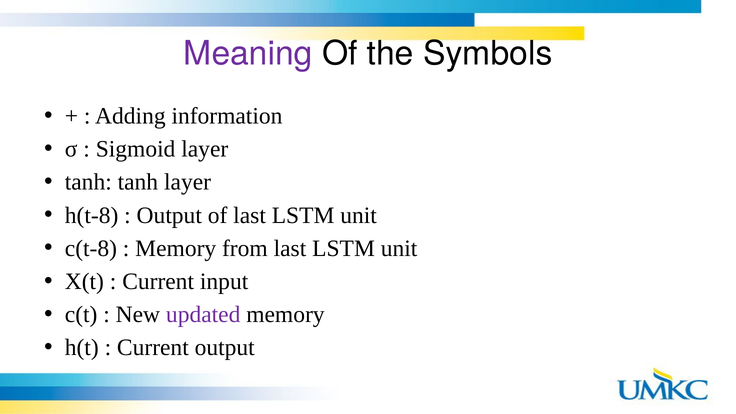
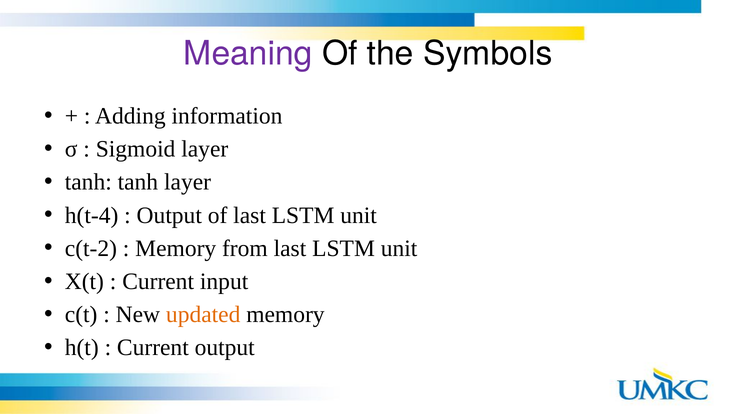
h(t-8: h(t-8 -> h(t-4 (92, 215)
c(t-8: c(t-8 -> c(t-2 (91, 248)
updated colour: purple -> orange (203, 315)
